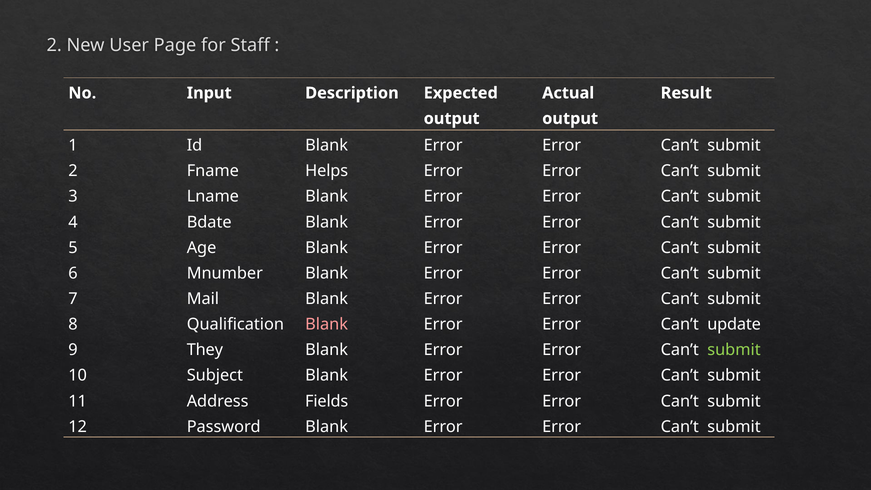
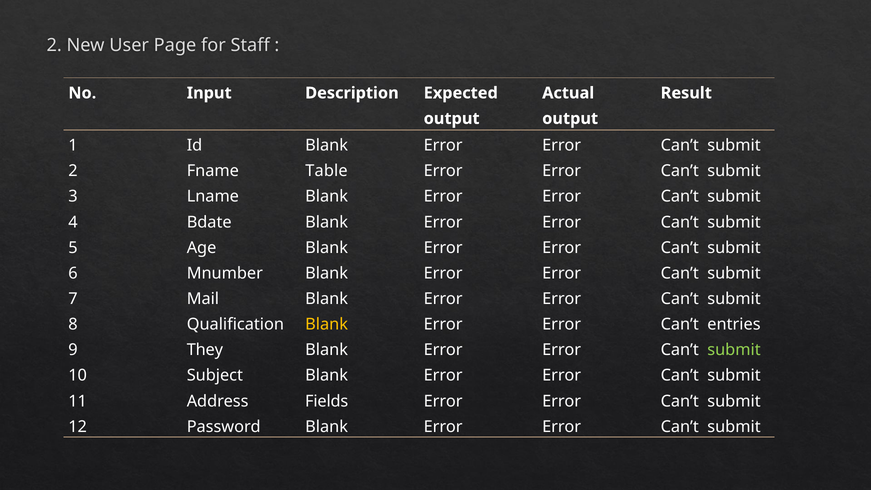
Helps: Helps -> Table (327, 171)
Blank colour: pink -> yellow (327, 324)
update: update -> entries (734, 324)
